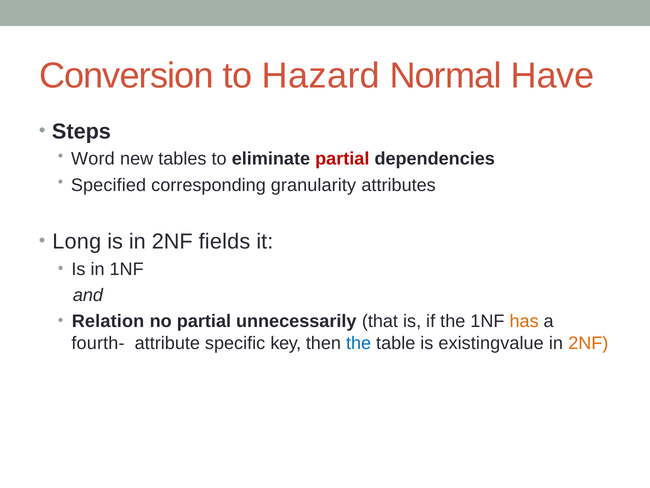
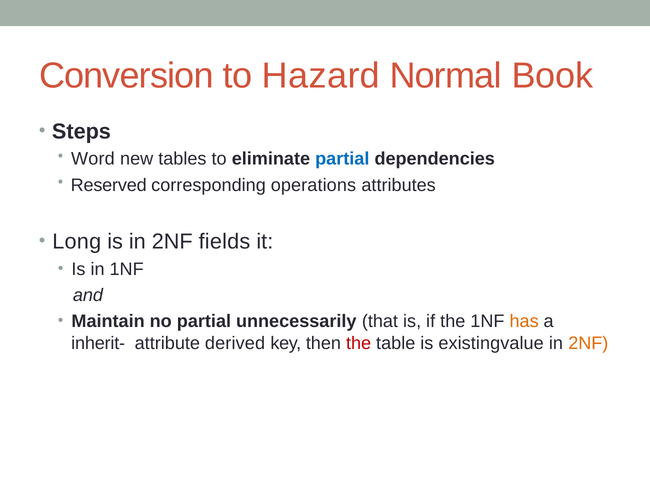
Have: Have -> Book (552, 76)
partial colour: red -> blue (342, 159)
Specified: Specified -> Reserved (109, 185)
granularity: granularity -> operations (313, 185)
Relation: Relation -> Maintain (108, 321)
fourth-: fourth- -> inherit- (98, 343)
specific: specific -> derived (235, 343)
the colour: blue -> red (359, 343)
